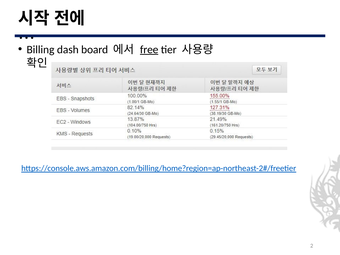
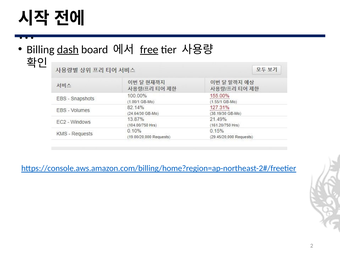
dash underline: none -> present (68, 50)
